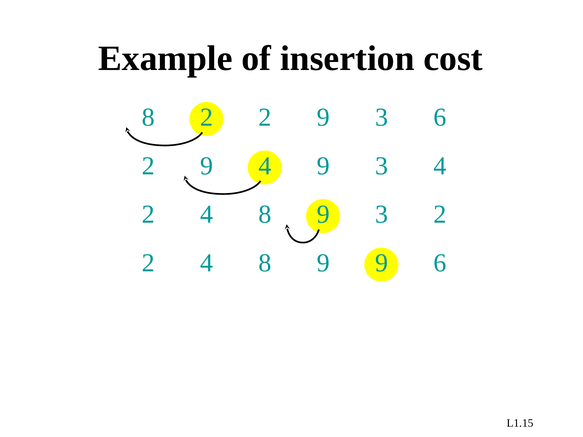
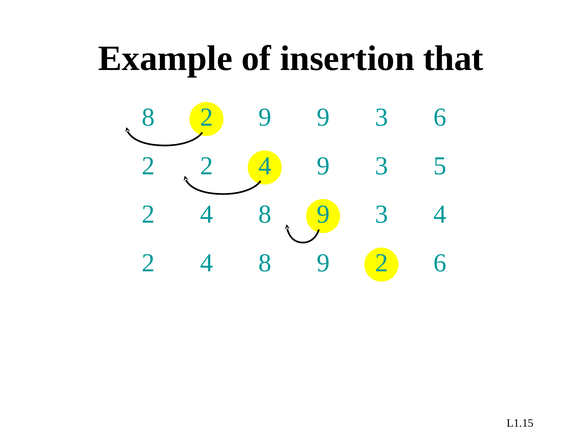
cost: cost -> that (453, 58)
8 2 2: 2 -> 9 (265, 117)
9: 9 -> 2 (207, 166)
3 4: 4 -> 5 (440, 166)
3 2: 2 -> 4 (440, 215)
9 9: 9 -> 2 (382, 263)
